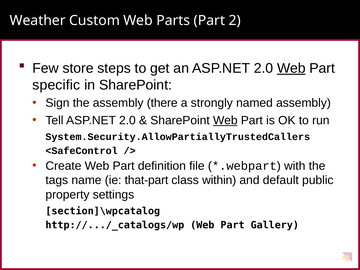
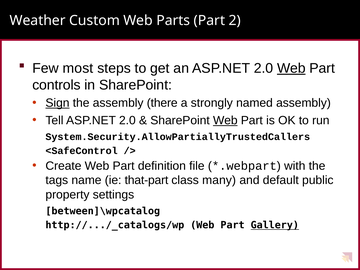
store: store -> most (78, 68)
specific: specific -> controls (56, 85)
Sign underline: none -> present (57, 103)
within: within -> many (219, 180)
section]\wpcatalog: section]\wpcatalog -> between]\wpcatalog (103, 211)
Gallery underline: none -> present (275, 225)
